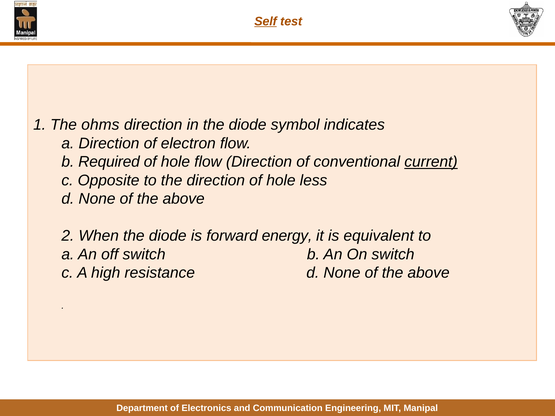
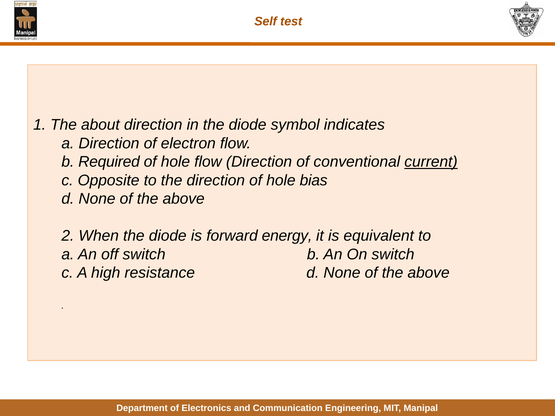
Self underline: present -> none (266, 21)
ohms: ohms -> about (100, 125)
less: less -> bias (314, 181)
